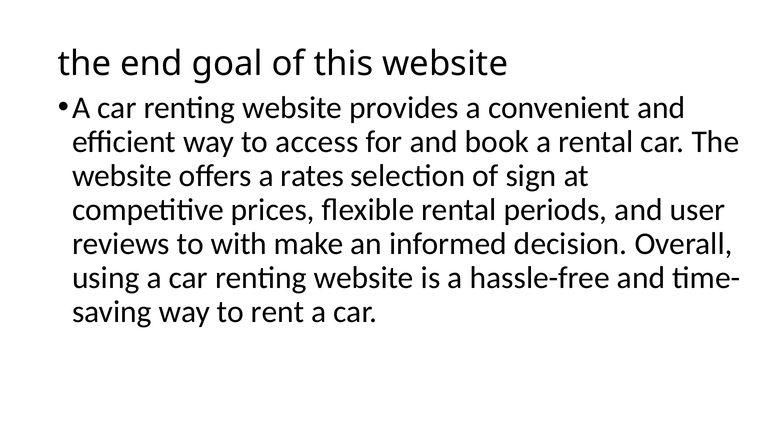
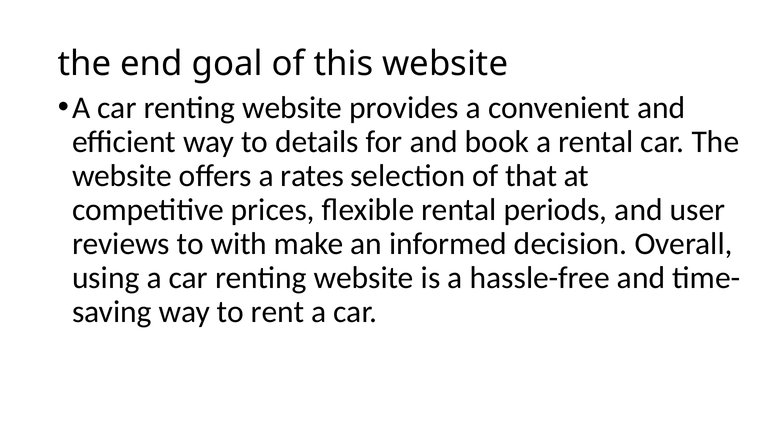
access: access -> details (317, 142)
sign: sign -> that (531, 176)
